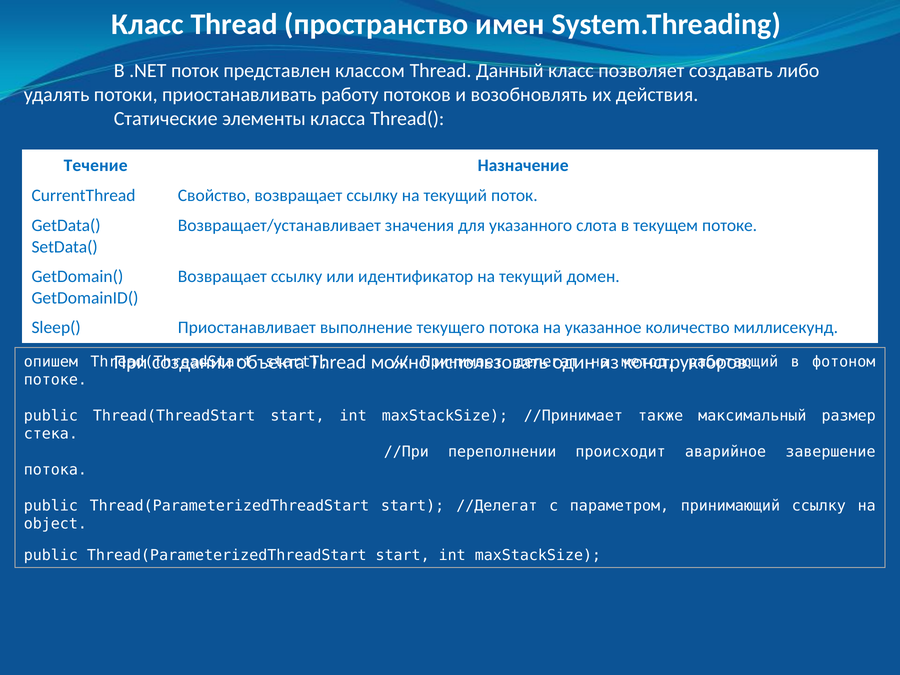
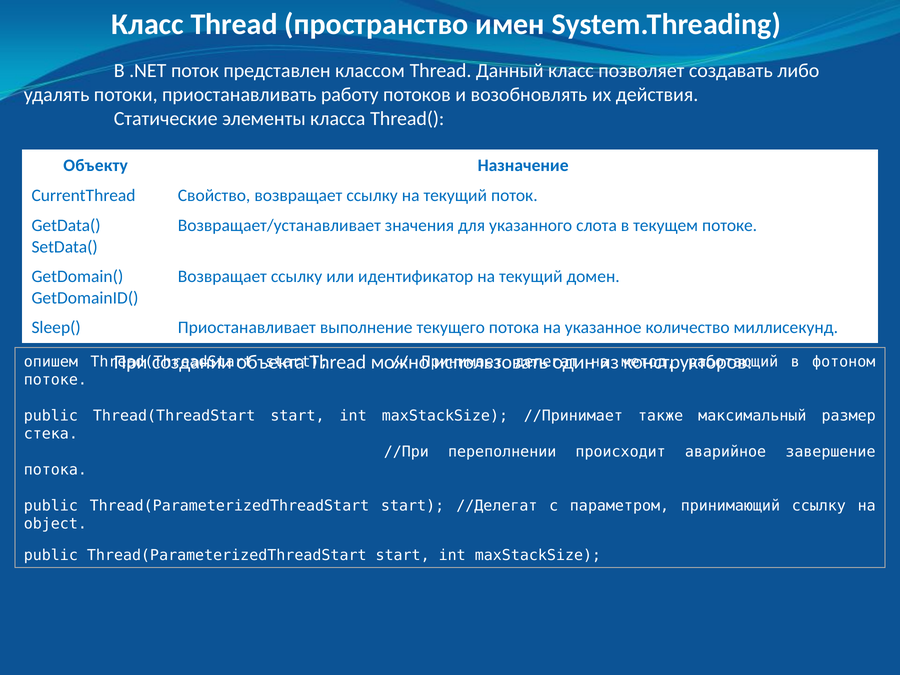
Течение: Течение -> Объекту (96, 165)
